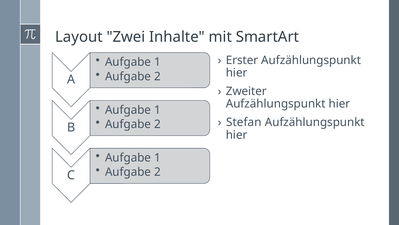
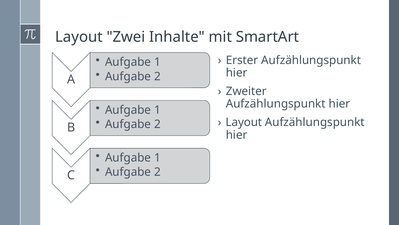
Stefan: Stefan -> Layout (244, 122)
